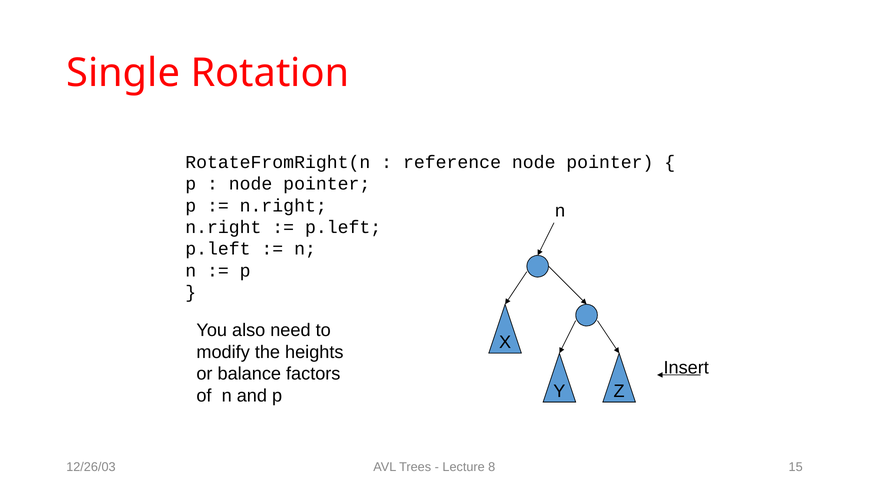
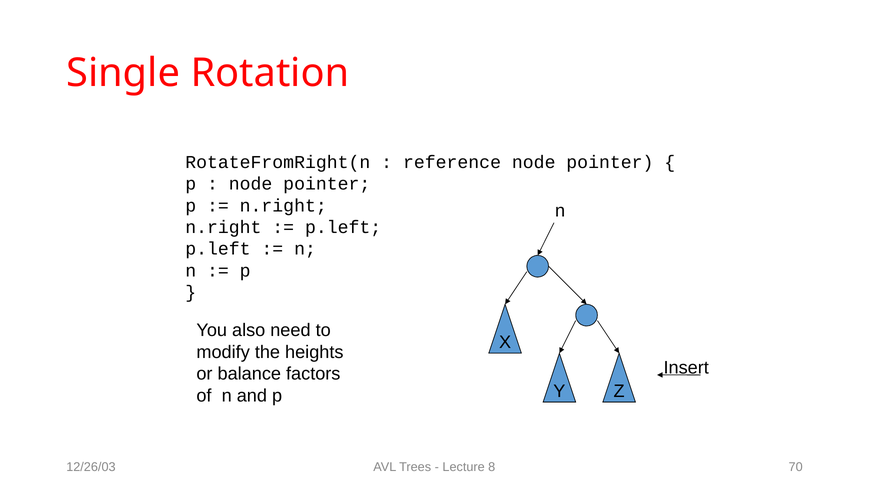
15: 15 -> 70 (796, 467)
